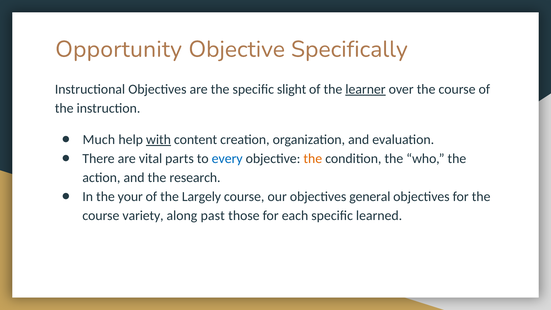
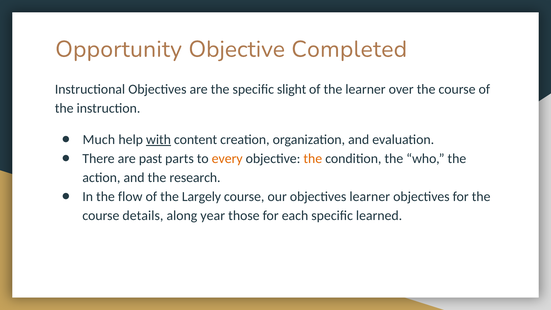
Specifically: Specifically -> Completed (349, 49)
learner underline: present -> none (366, 89)
vital: vital -> past (151, 158)
every colour: blue -> orange (227, 158)
your: your -> flow (130, 197)
objectives general: general -> learner (370, 197)
variety: variety -> details (143, 216)
past: past -> year (213, 216)
